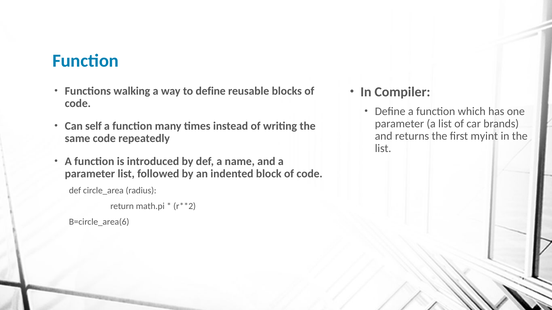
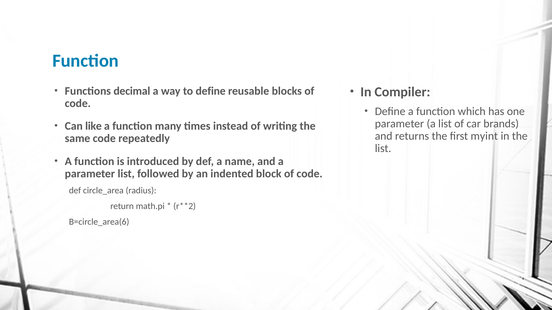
walking: walking -> decimal (132, 91)
self: self -> like (93, 126)
